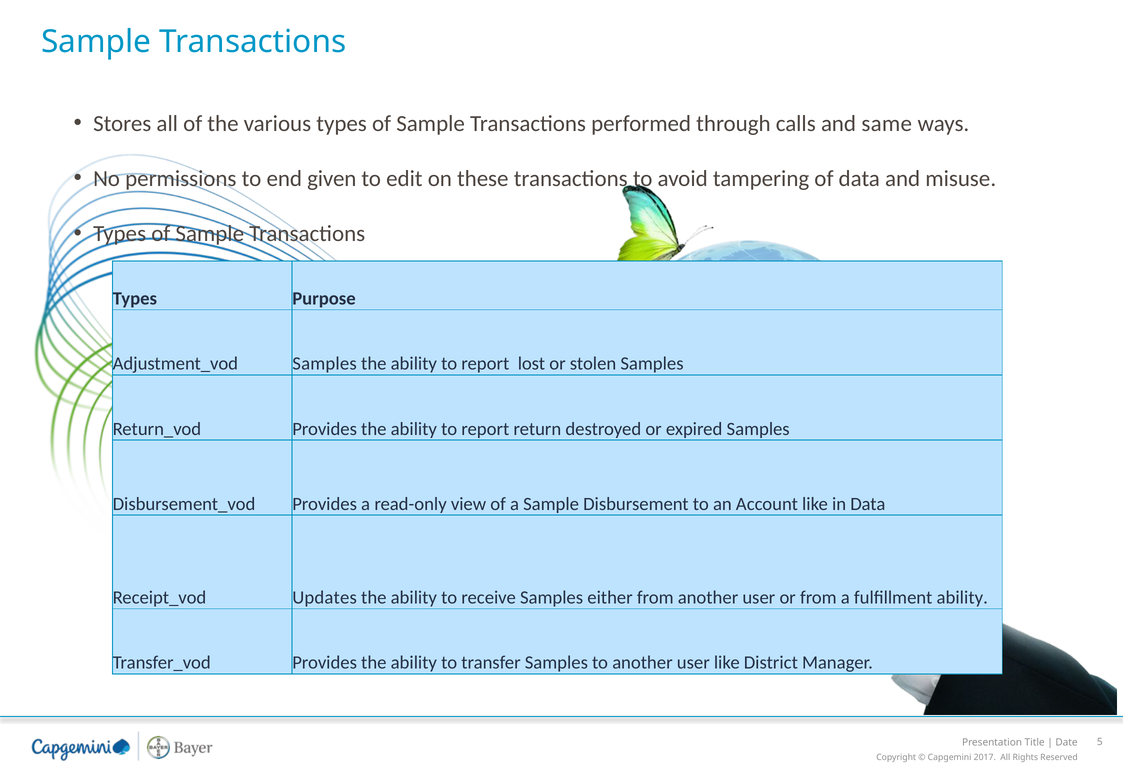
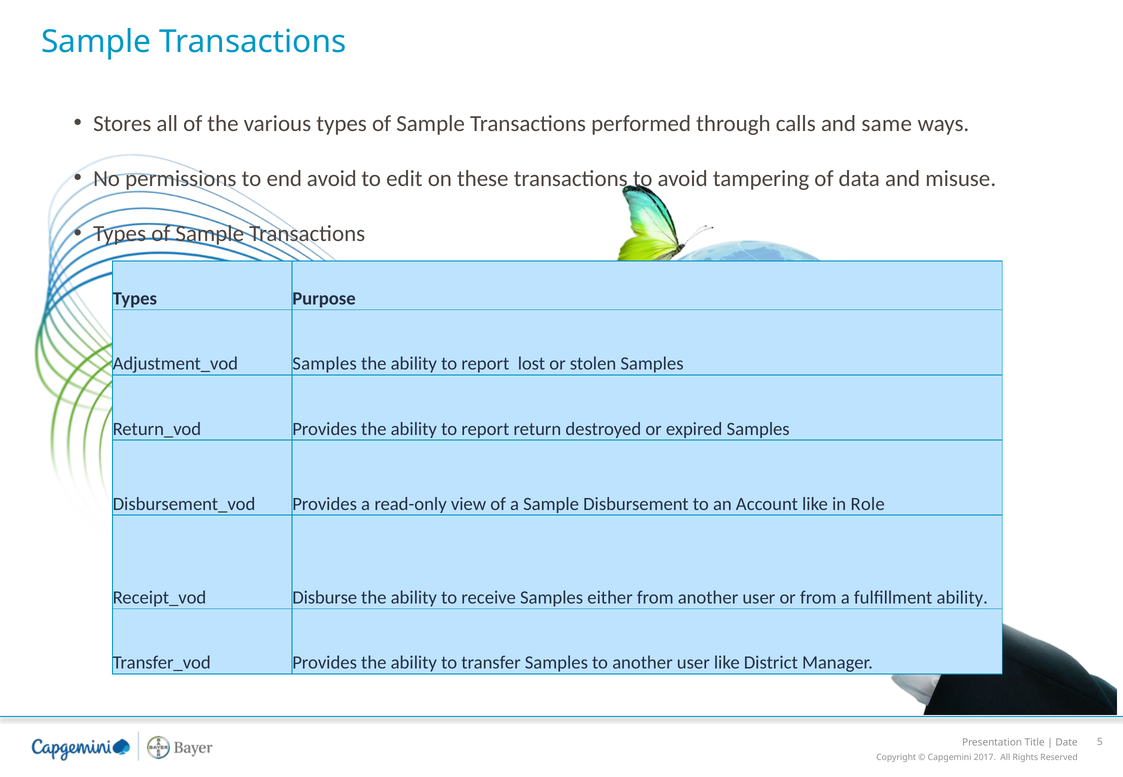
end given: given -> avoid (332, 179)
in Data: Data -> Role (868, 504)
Updates: Updates -> Disburse (325, 598)
